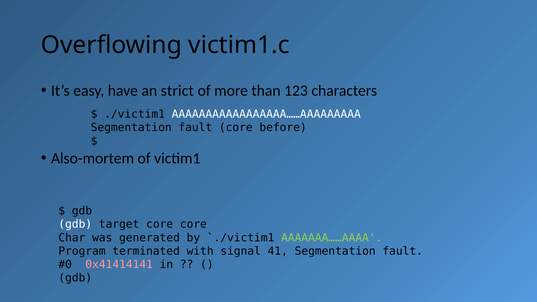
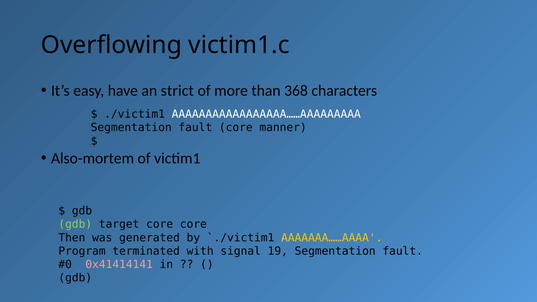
123: 123 -> 368 (296, 91)
before: before -> manner (283, 128)
gdb colour: white -> light green (75, 224)
Char: Char -> Then (72, 238)
AAAAAAA……AAAA colour: light green -> yellow (332, 238)
41: 41 -> 19 (278, 251)
